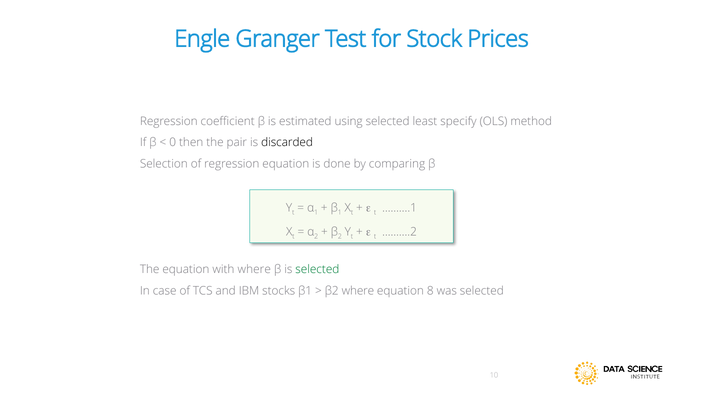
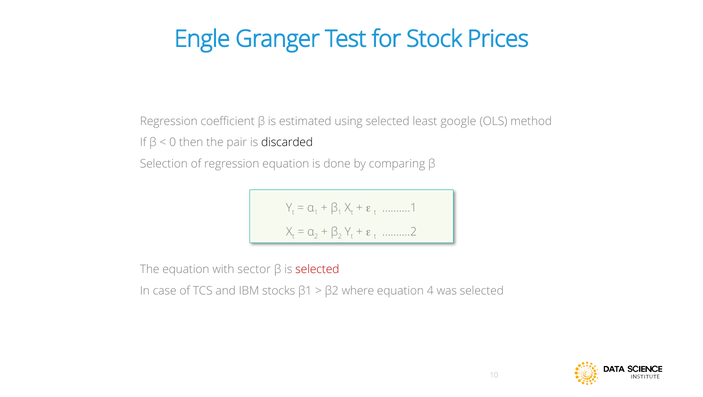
specify: specify -> google (458, 122)
with where: where -> sector (254, 270)
selected colour: green -> red (317, 270)
8: 8 -> 4 (430, 291)
